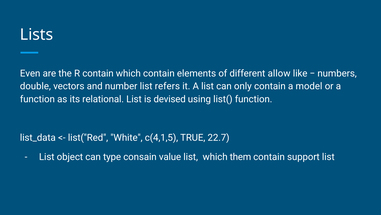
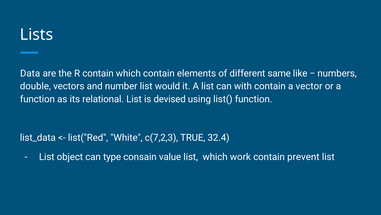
Even: Even -> Data (30, 73)
allow: allow -> same (279, 73)
refers: refers -> would (167, 86)
only: only -> with (243, 86)
model: model -> vector (309, 86)
c(4,1,5: c(4,1,5 -> c(7,2,3 (161, 137)
22.7: 22.7 -> 32.4 (219, 137)
them: them -> work (240, 156)
support: support -> prevent (303, 156)
